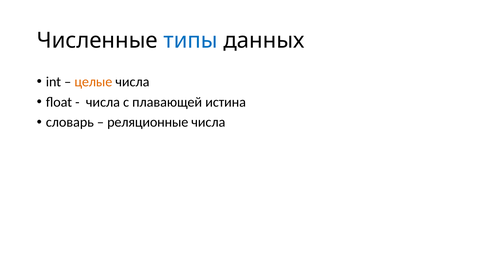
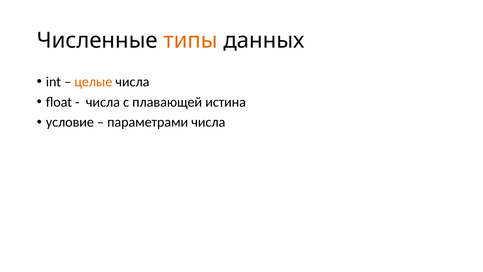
типы colour: blue -> orange (191, 41)
словарь: словарь -> условие (70, 122)
реляционные: реляционные -> параметрами (148, 122)
